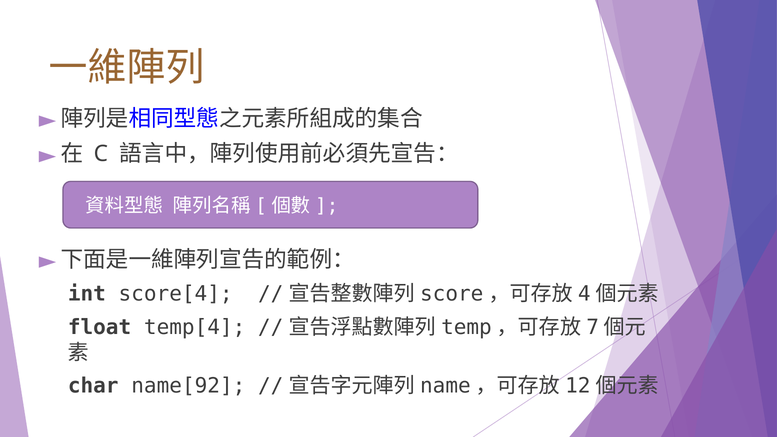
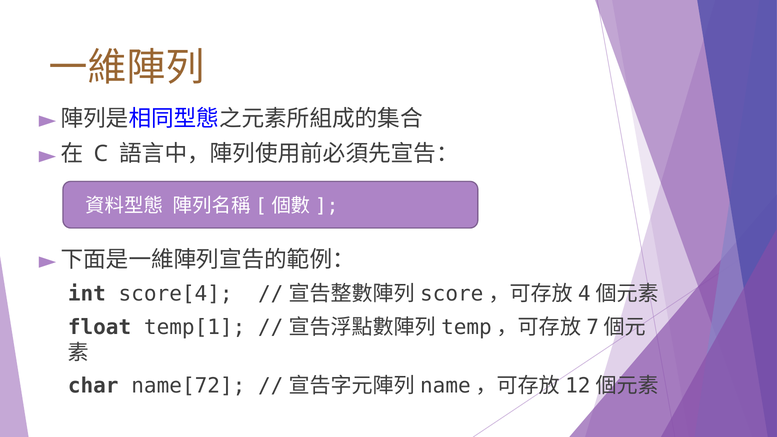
temp[4: temp[4 -> temp[1 (195, 327)
name[92: name[92 -> name[72 (188, 386)
